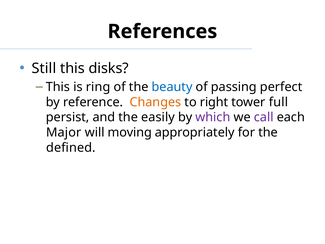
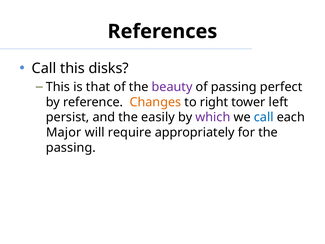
Still: Still -> Call (44, 68)
ring: ring -> that (98, 87)
beauty colour: blue -> purple (172, 87)
full: full -> left (279, 102)
call colour: purple -> blue (264, 117)
moving: moving -> require (130, 132)
defined: defined -> passing (71, 148)
